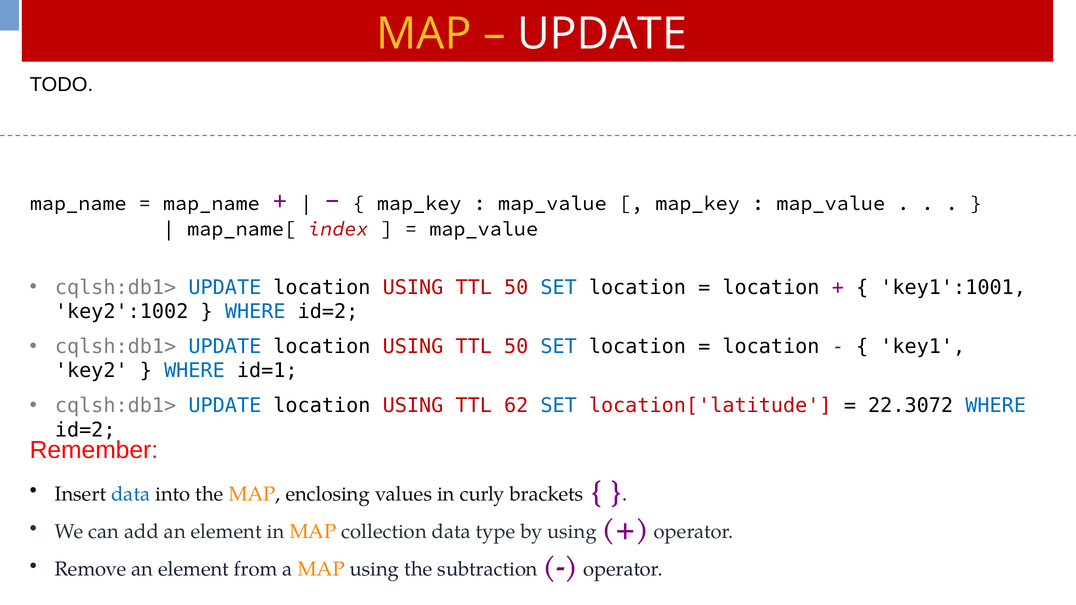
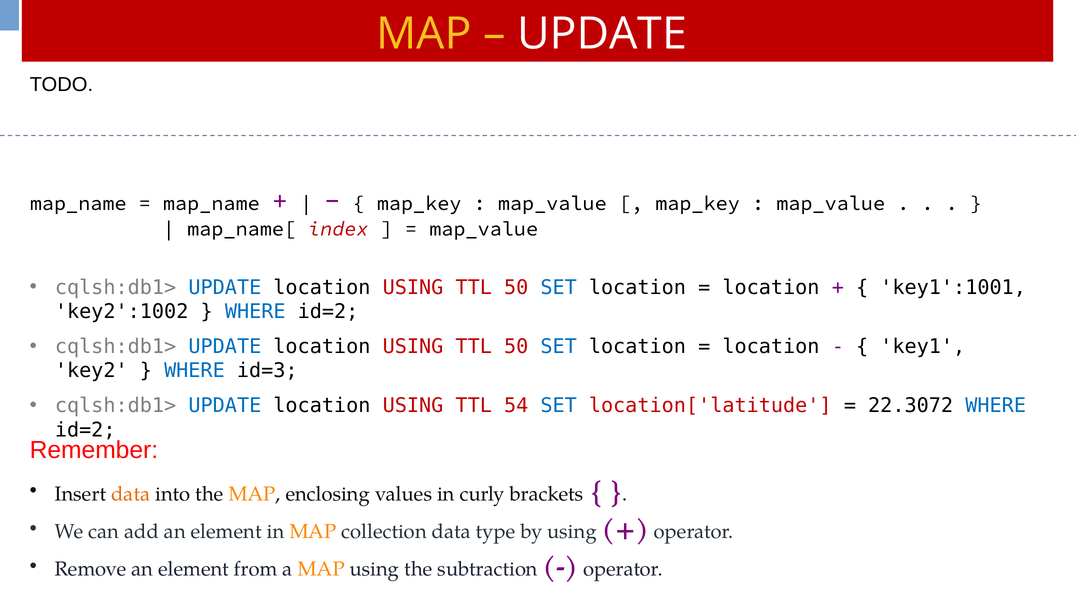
id=1: id=1 -> id=3 (267, 371)
62: 62 -> 54 (516, 406)
data colour: blue -> orange (131, 494)
